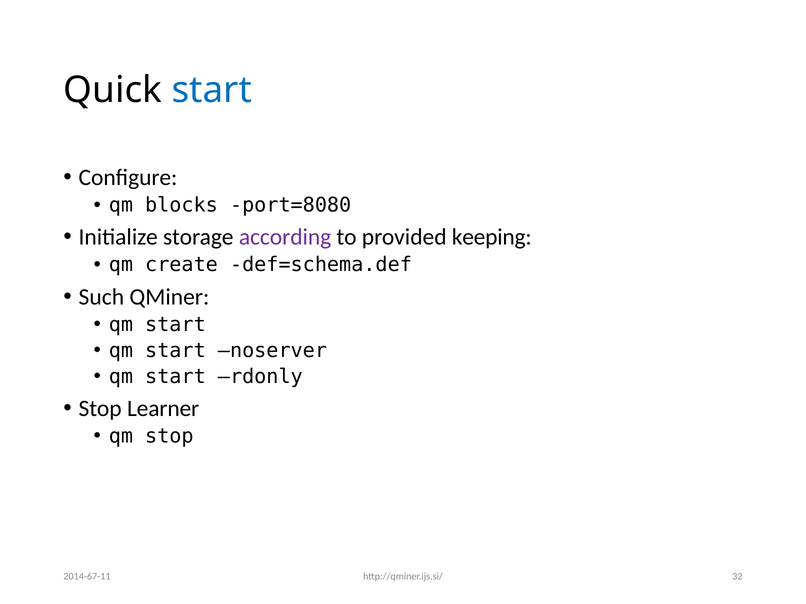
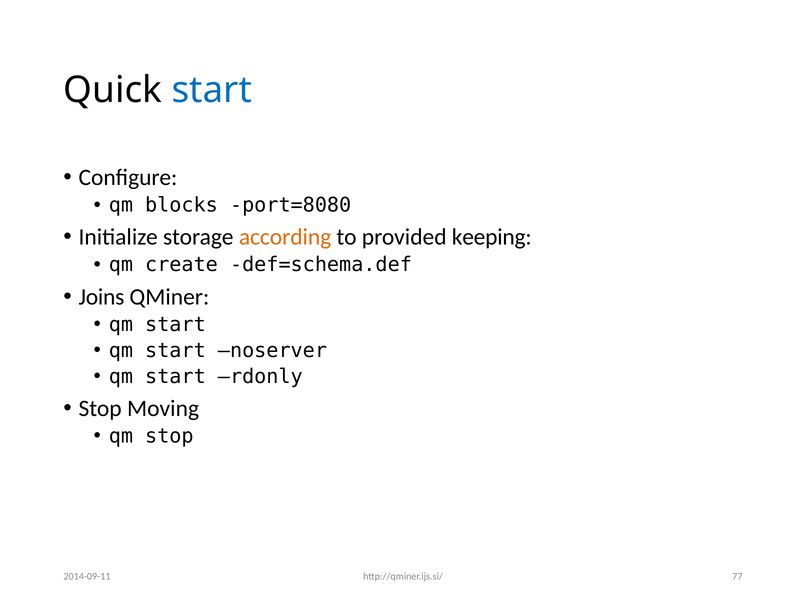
according colour: purple -> orange (285, 237)
Such: Such -> Joins (101, 297)
Learner: Learner -> Moving (163, 409)
32: 32 -> 77 (737, 577)
2014-67-11: 2014-67-11 -> 2014-09-11 (87, 577)
